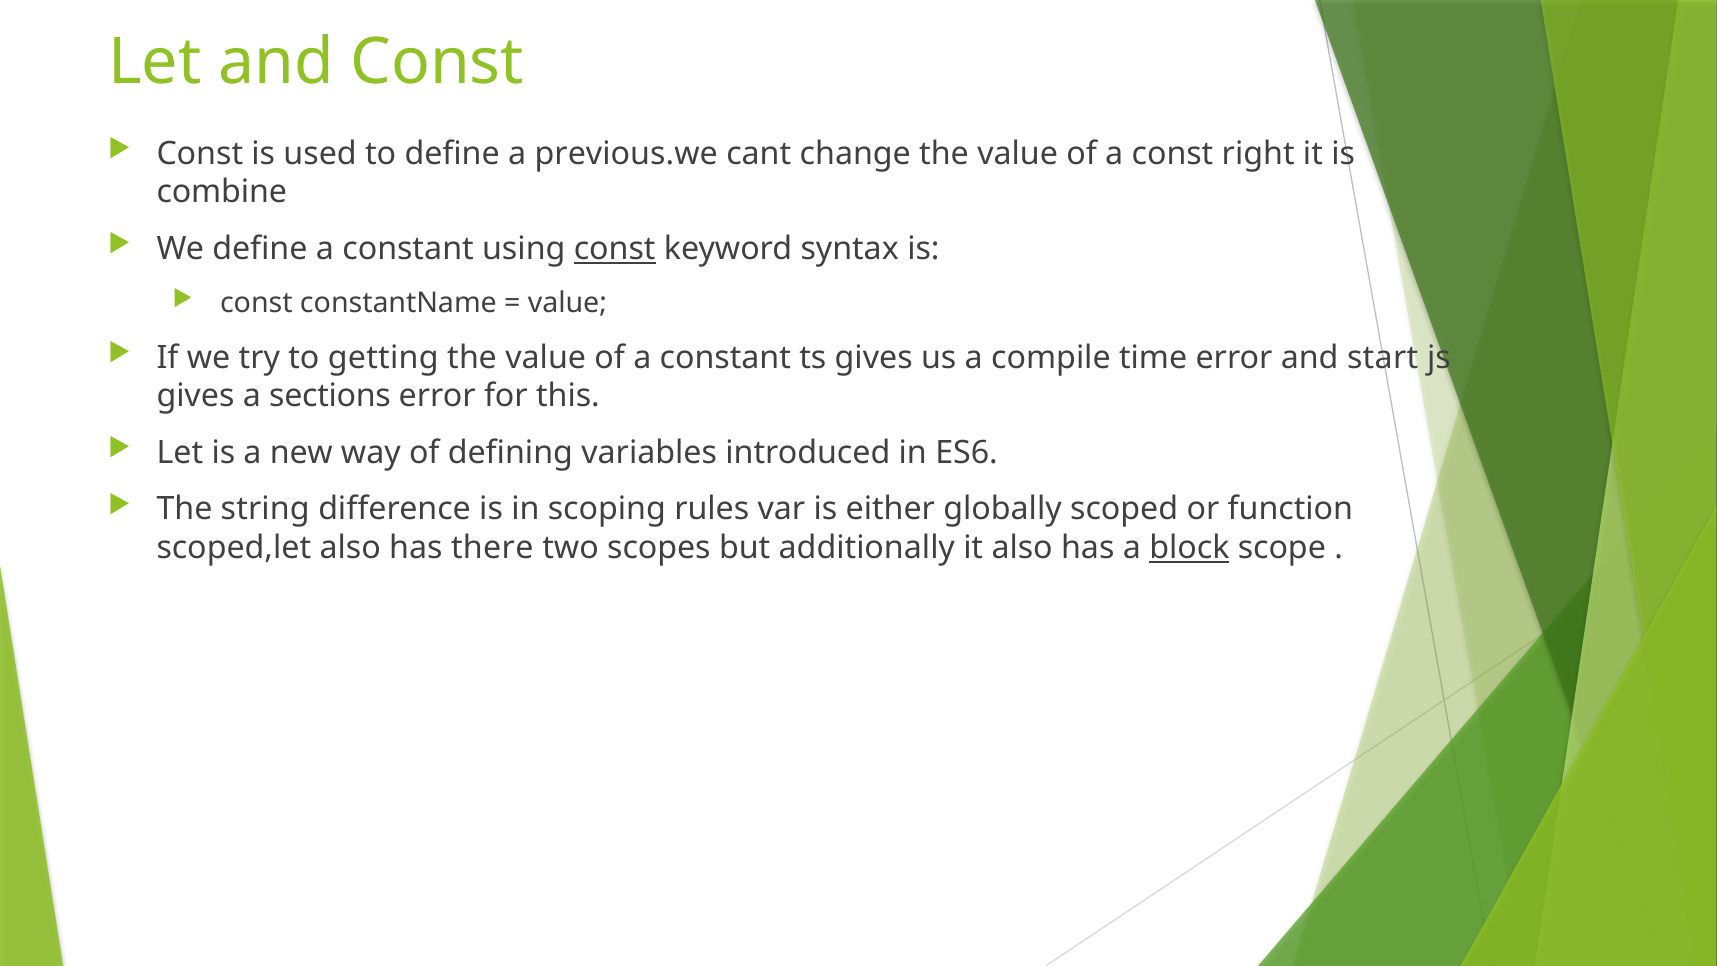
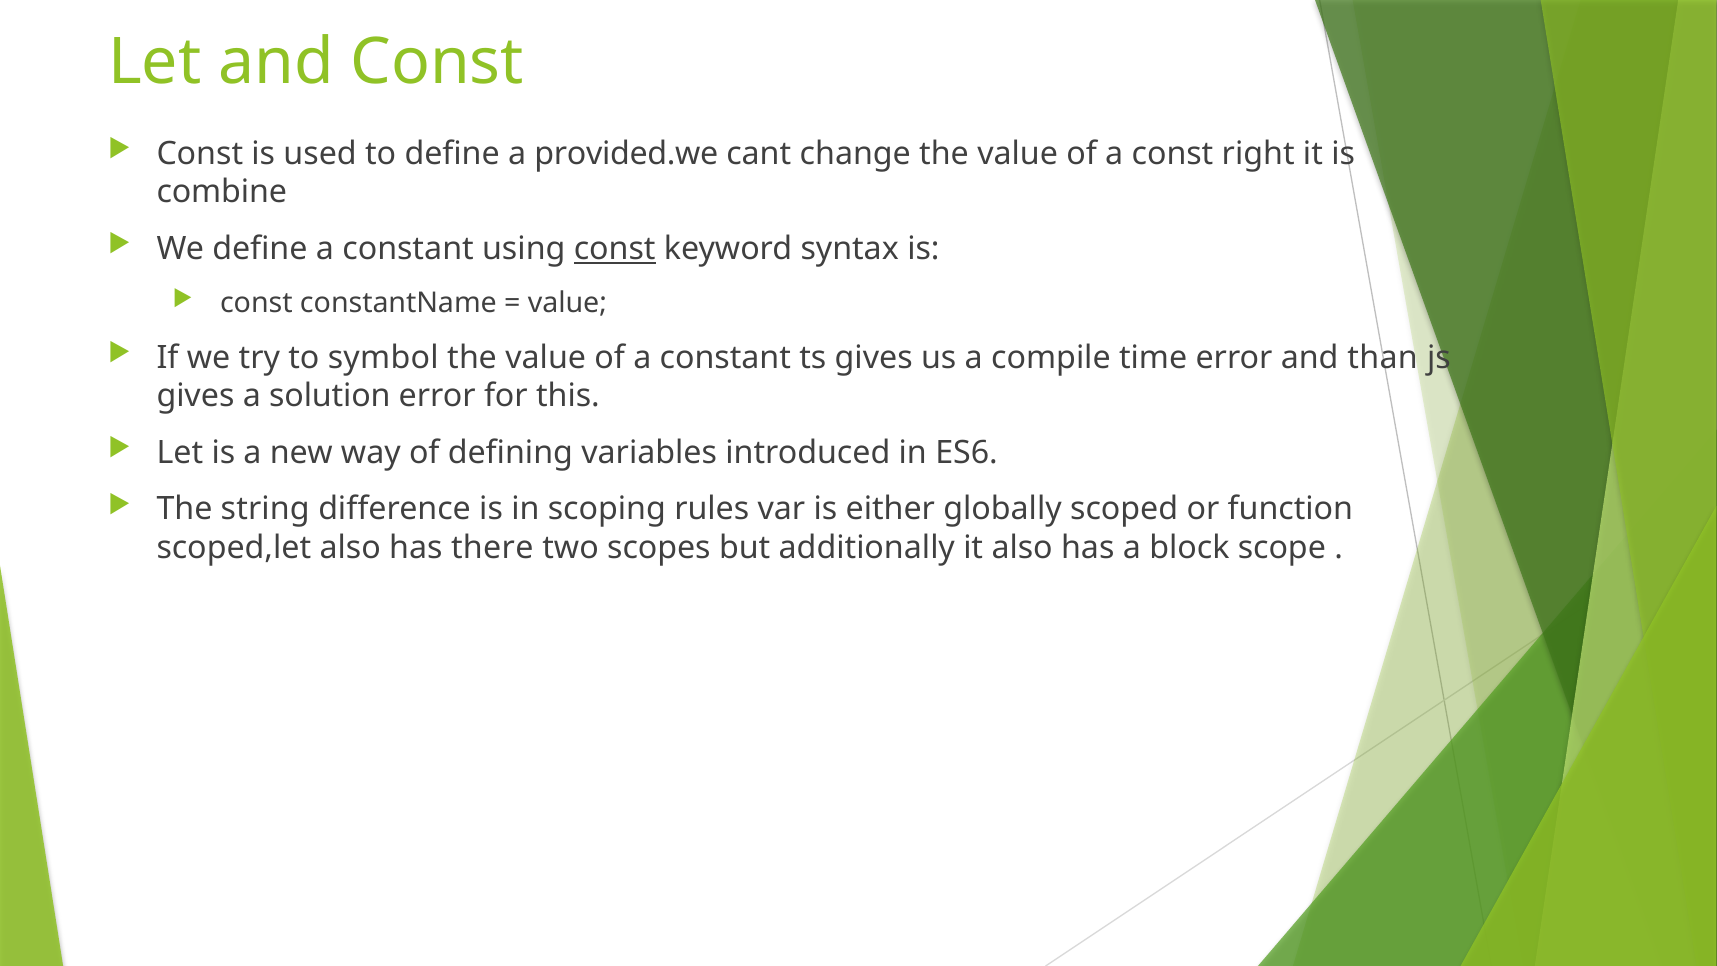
previous.we: previous.we -> provided.we (626, 154)
getting: getting -> symbol (383, 357)
start: start -> than (1383, 357)
sections: sections -> solution (330, 396)
block underline: present -> none (1189, 548)
